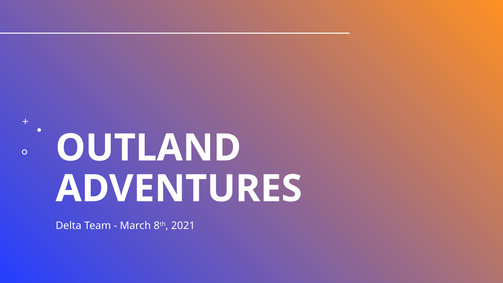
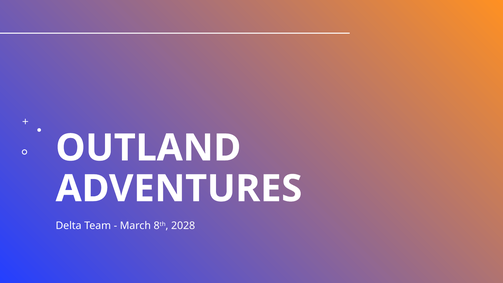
2021: 2021 -> 2028 (183, 226)
